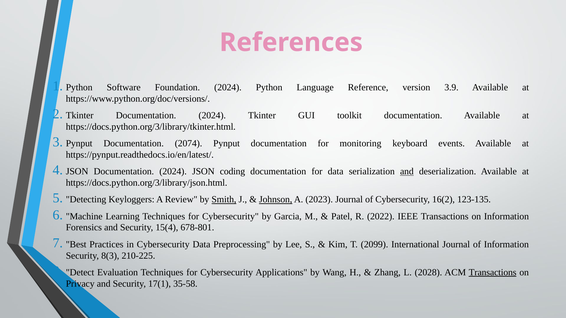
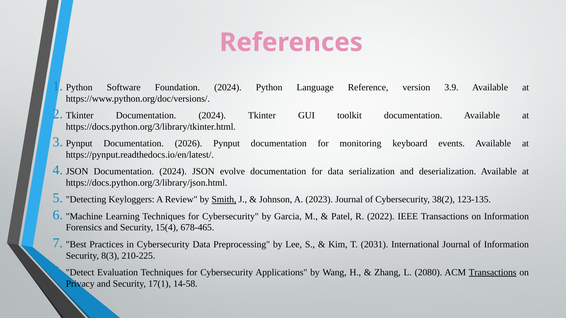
2074: 2074 -> 2026 (188, 144)
coding: coding -> evolve (232, 172)
and underline: present -> none (407, 172)
Johnson underline: present -> none (276, 200)
16(2: 16(2 -> 38(2 (444, 200)
678-801: 678-801 -> 678-465 (197, 228)
2099: 2099 -> 2031 (375, 245)
2028: 2028 -> 2080 (428, 273)
35-58: 35-58 -> 14-58 (185, 284)
